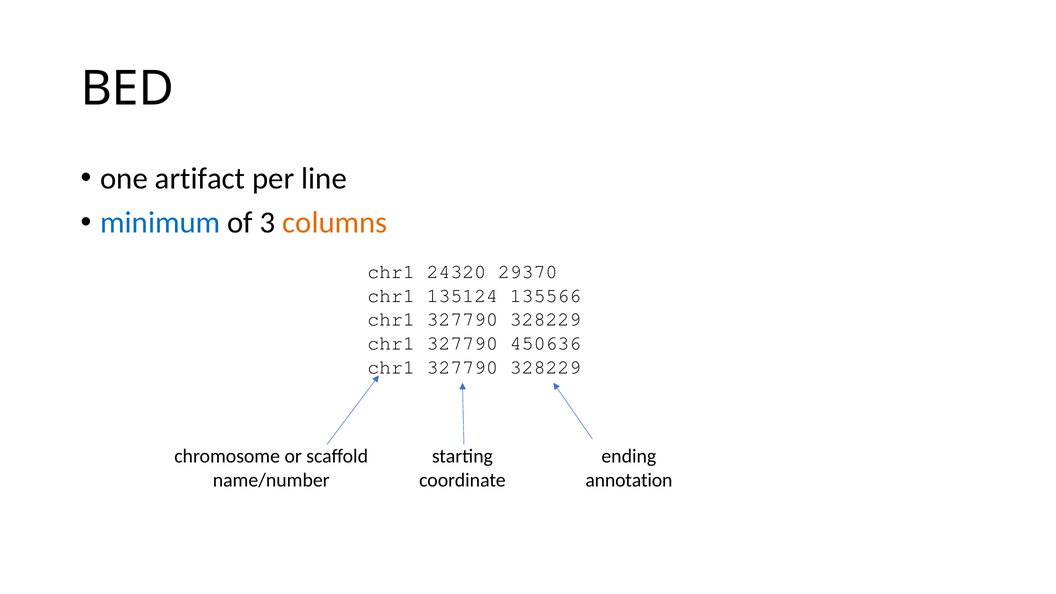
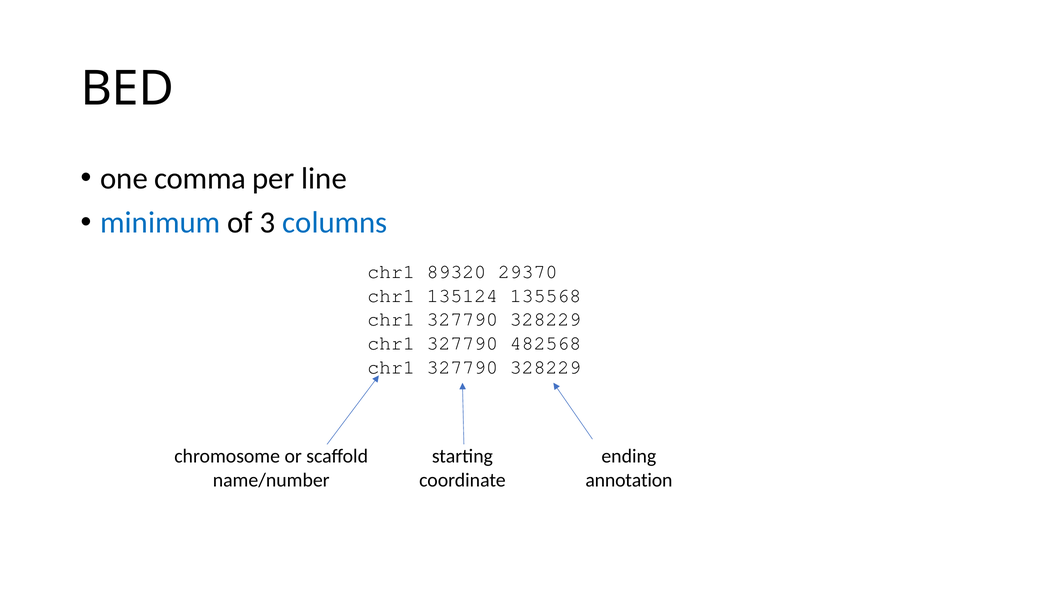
artifact: artifact -> comma (200, 179)
columns colour: orange -> blue (335, 223)
24320: 24320 -> 89320 (456, 272)
135566: 135566 -> 135568 (546, 296)
450636: 450636 -> 482568 (546, 343)
